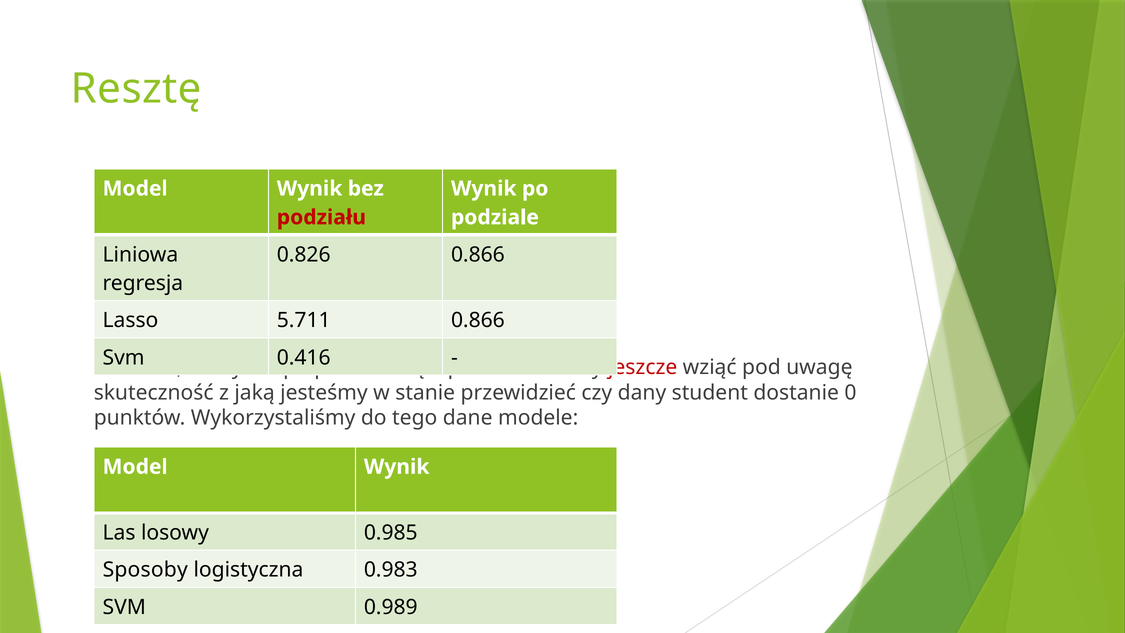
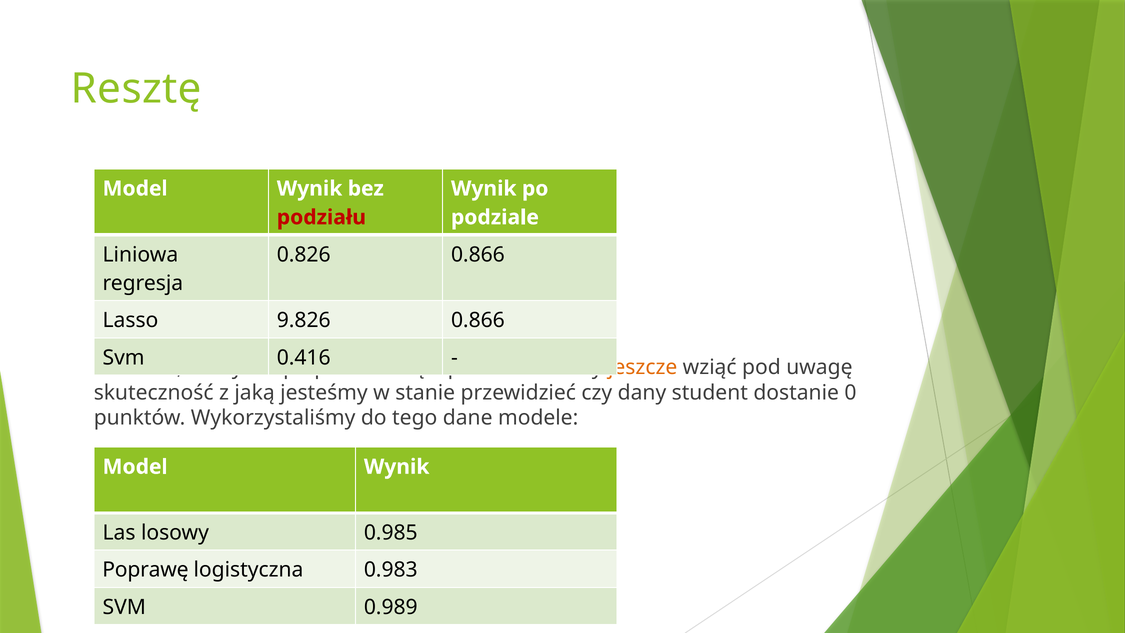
5.711: 5.711 -> 9.826 (304, 320)
jeszcze colour: red -> orange (643, 367)
Sposoby: Sposoby -> Poprawę (145, 570)
